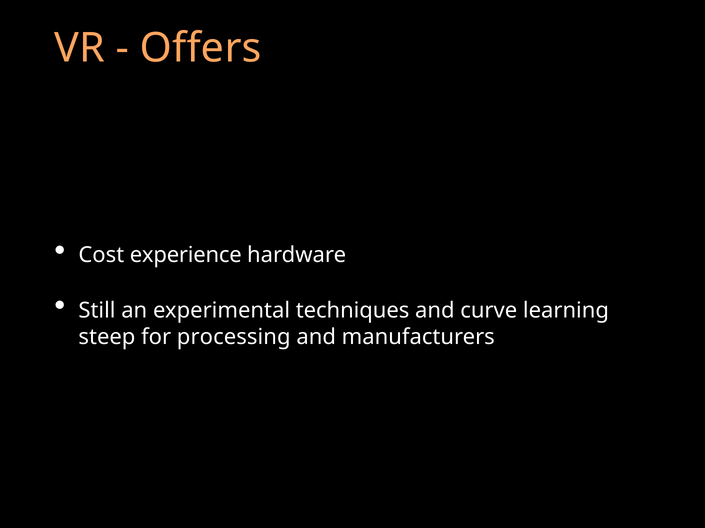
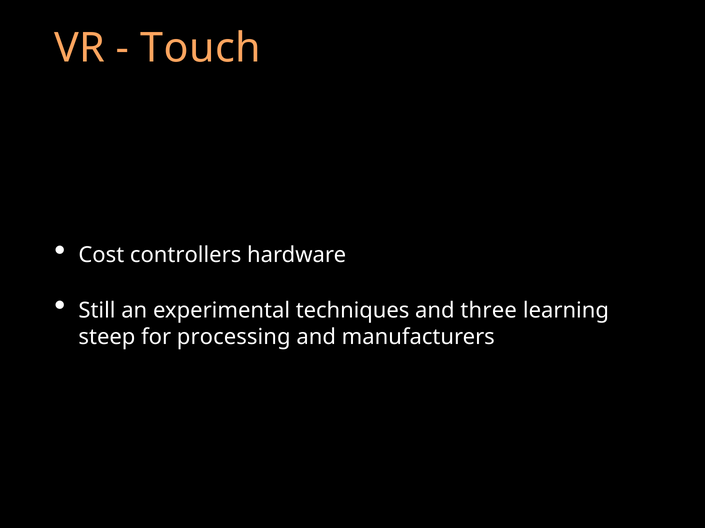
Offers: Offers -> Touch (201, 48)
experience: experience -> controllers (186, 255)
curve: curve -> three (489, 311)
